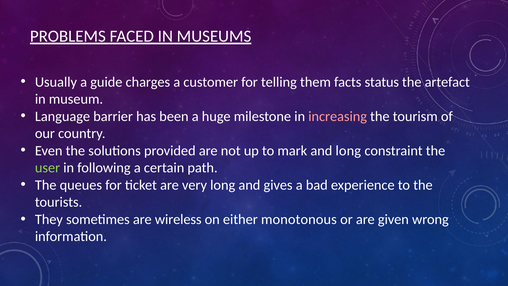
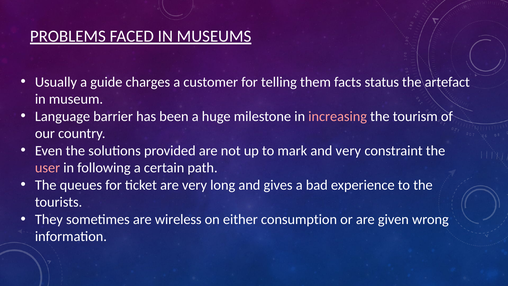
and long: long -> very (348, 151)
user colour: light green -> pink (48, 168)
monotonous: monotonous -> consumption (299, 219)
